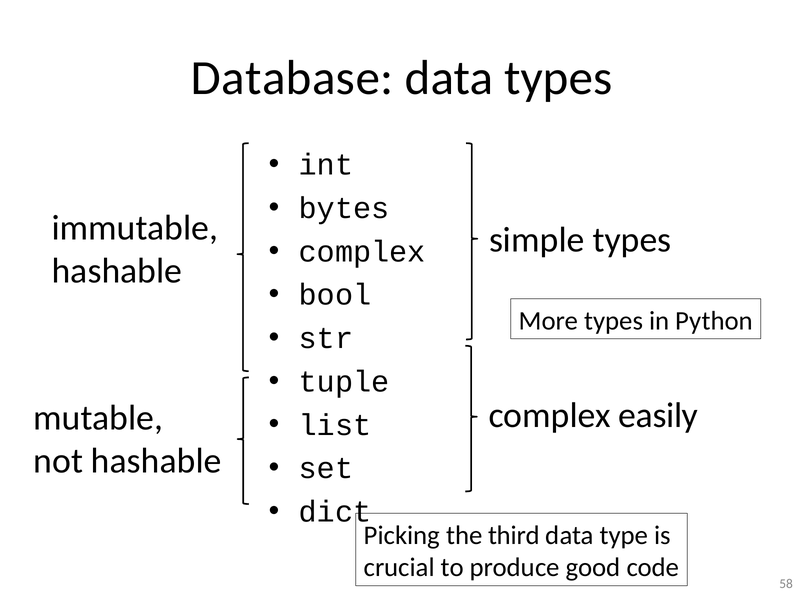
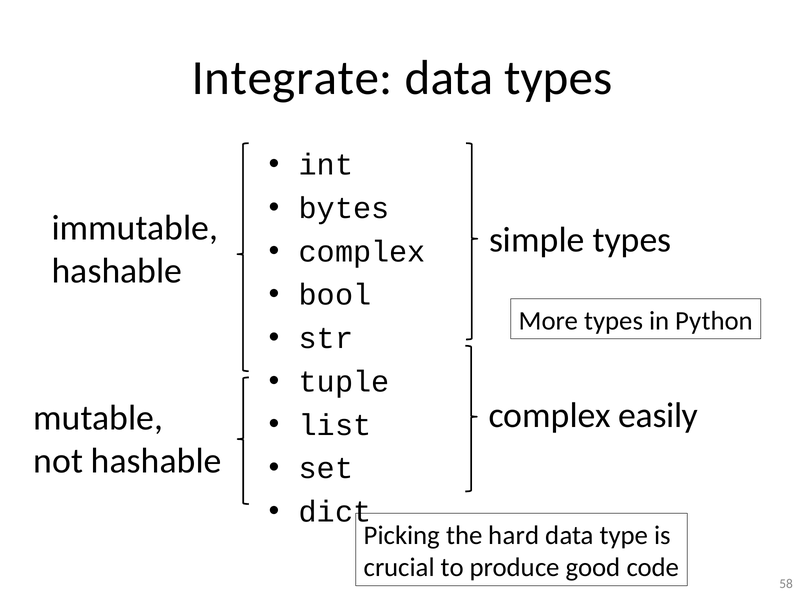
Database: Database -> Integrate (292, 78)
third: third -> hard (514, 535)
